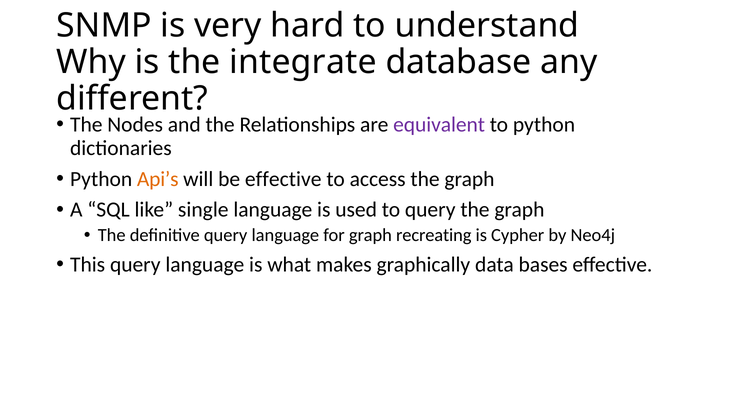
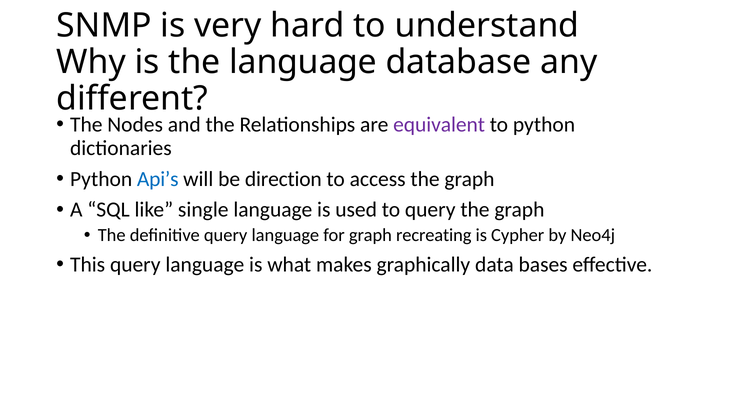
the integrate: integrate -> language (303, 62)
Api’s colour: orange -> blue (158, 179)
be effective: effective -> direction (283, 179)
